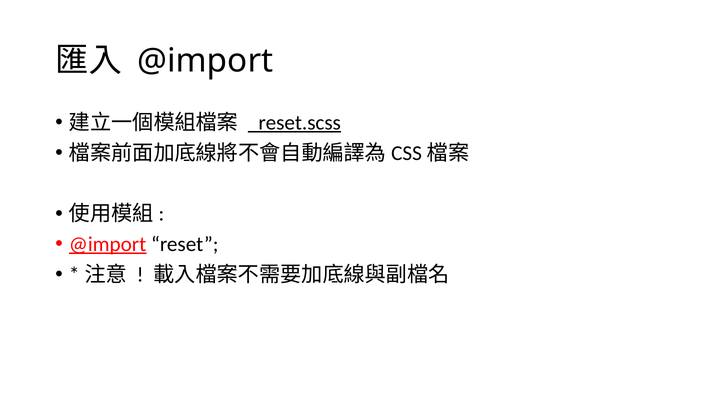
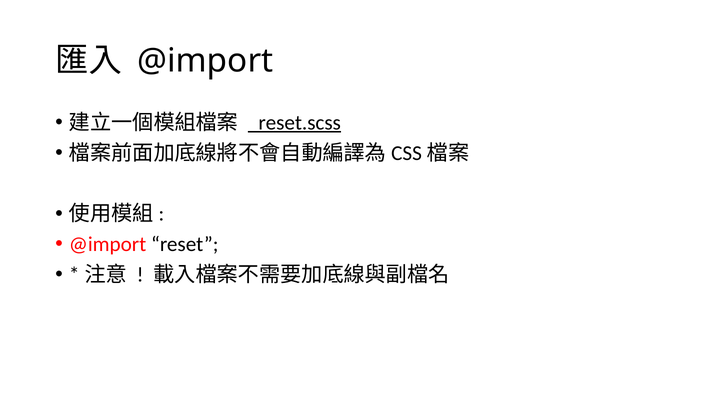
@import underline: present -> none (108, 245)
